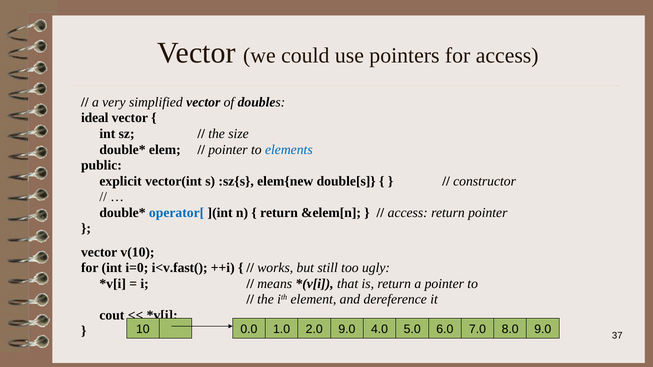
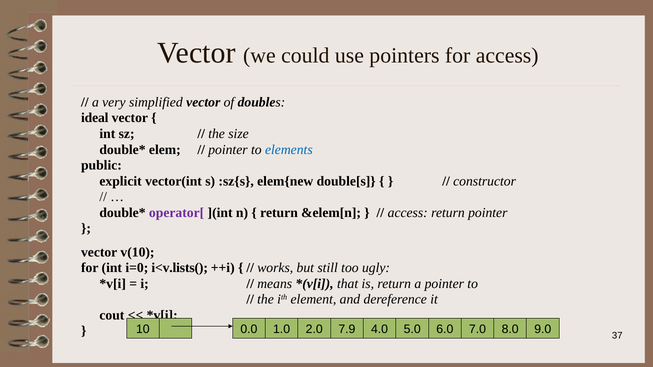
operator[ colour: blue -> purple (177, 213)
i<v.fast(: i<v.fast( -> i<v.lists( (180, 268)
2.0 9.0: 9.0 -> 7.9 (347, 329)
